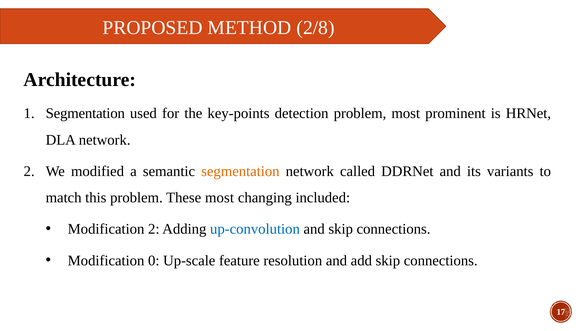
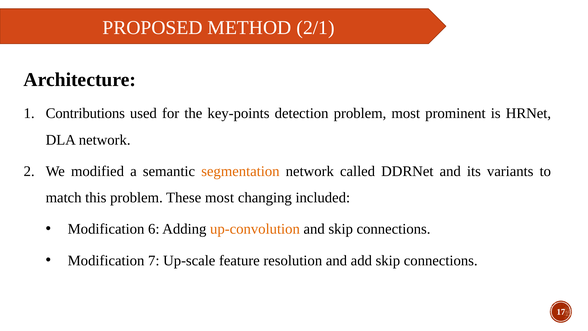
2/8: 2/8 -> 2/1 (316, 28)
1 Segmentation: Segmentation -> Contributions (85, 113)
Modification 2: 2 -> 6 (154, 229)
up-convolution colour: blue -> orange (255, 229)
0: 0 -> 7 (154, 260)
